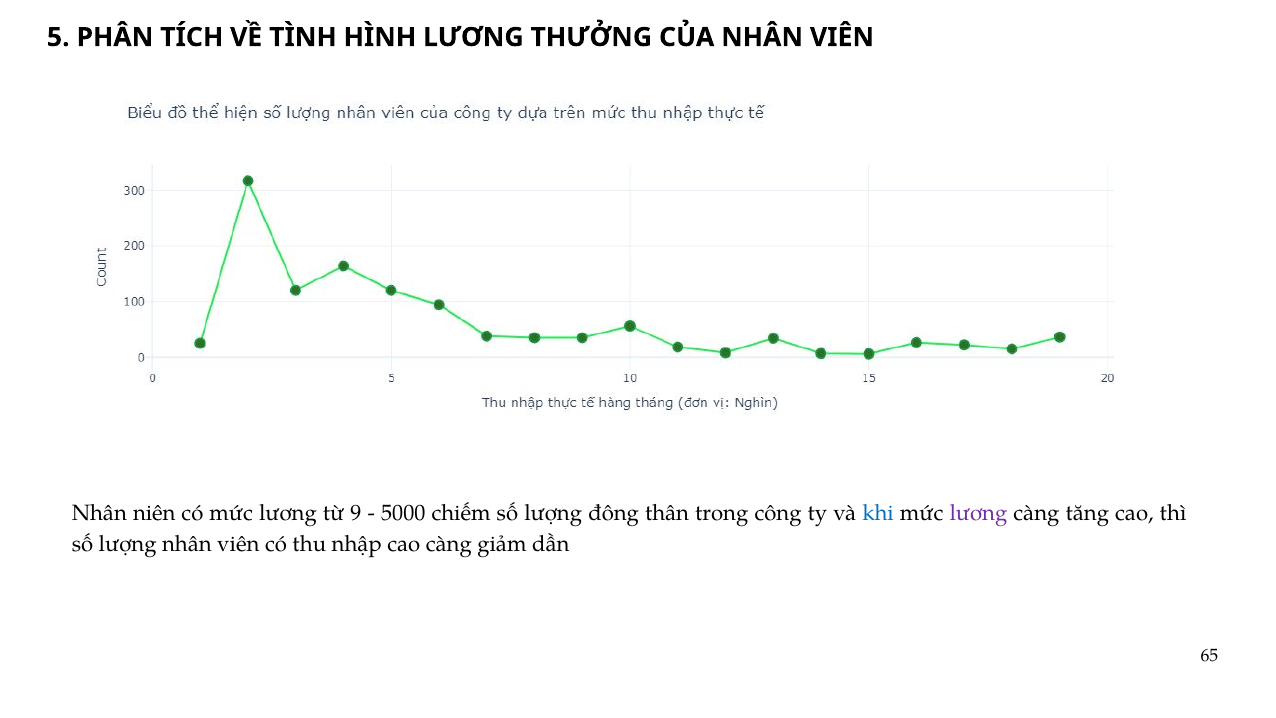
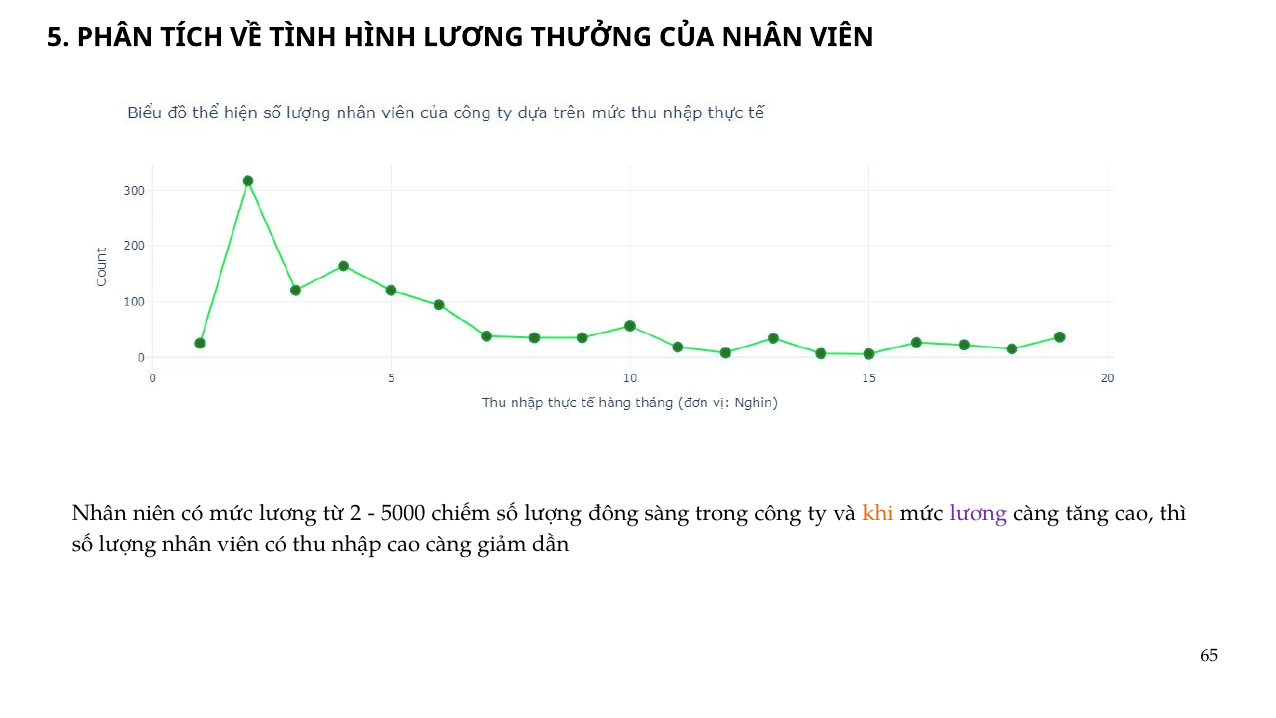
9: 9 -> 2 (356, 513)
thân: thân -> sàng (667, 513)
khi colour: blue -> orange (878, 513)
